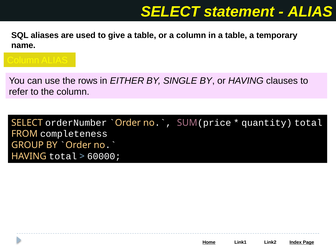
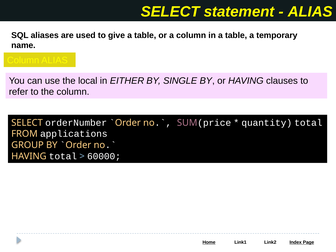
rows: rows -> local (88, 81)
completeness: completeness -> applications (74, 134)
